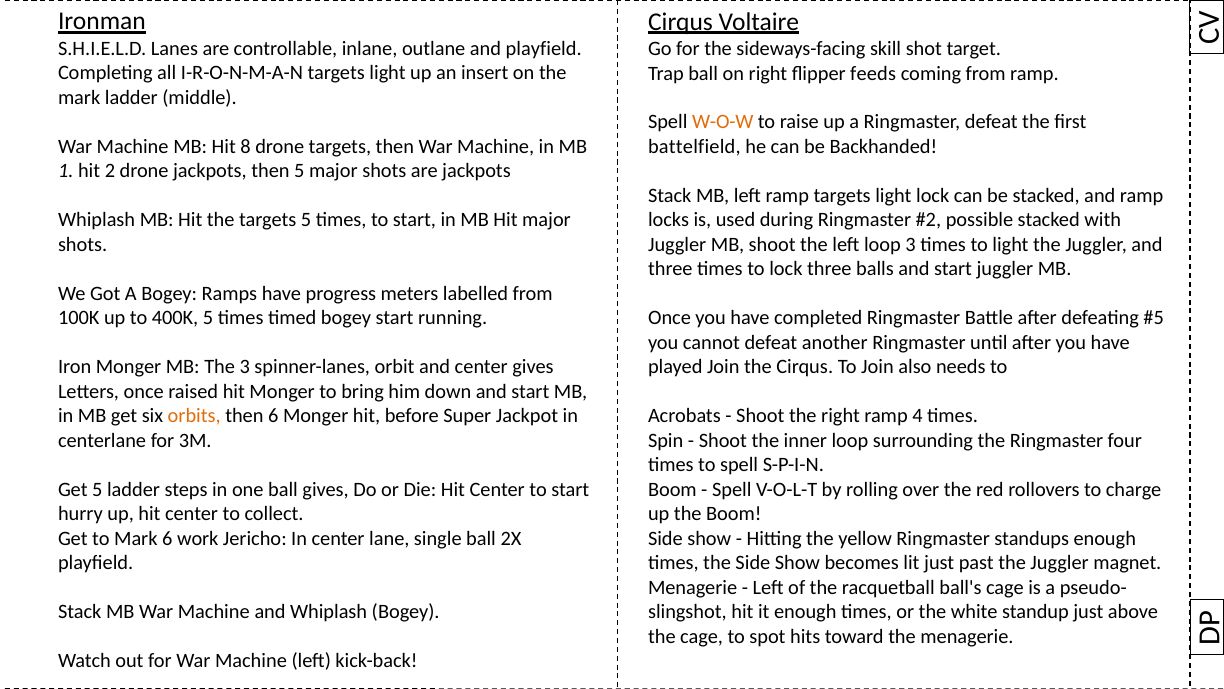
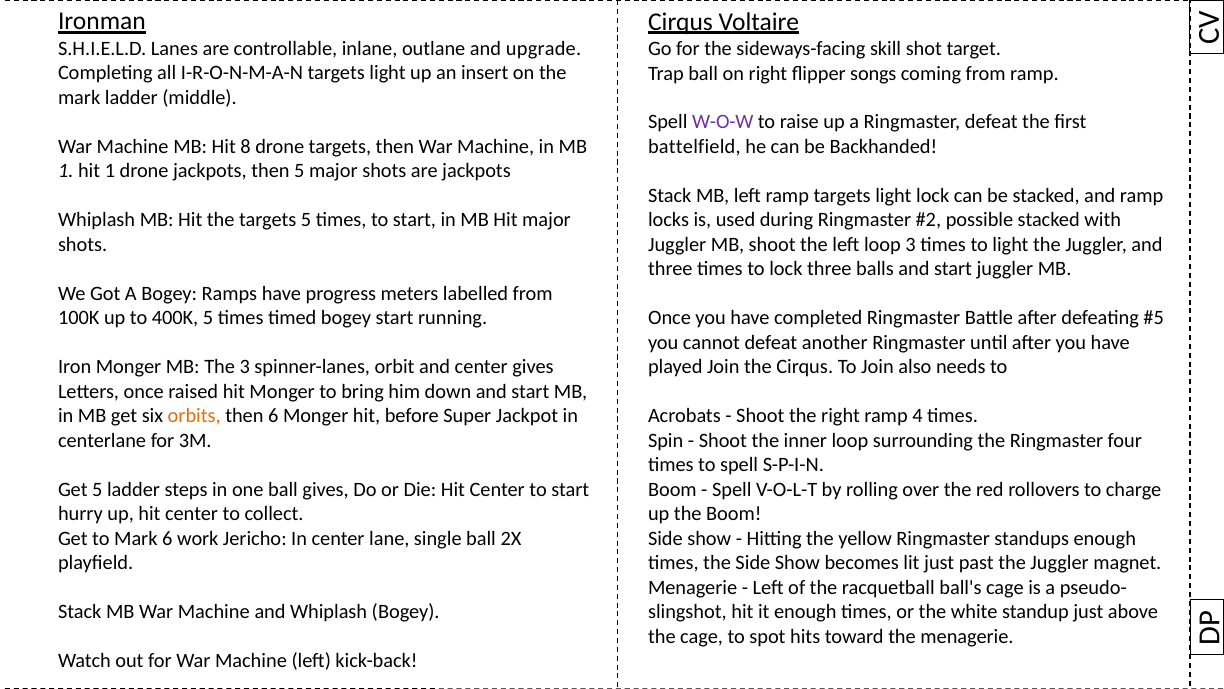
and playfield: playfield -> upgrade (544, 49)
feeds: feeds -> songs (873, 73)
W-O-W colour: orange -> purple (723, 122)
hit 2: 2 -> 1 (110, 171)
